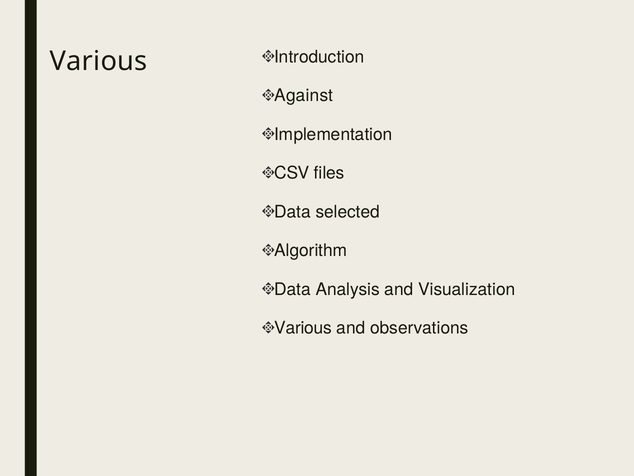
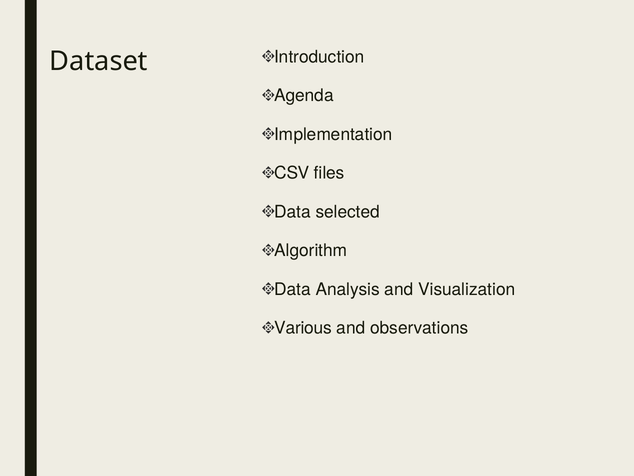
Various: Various -> Dataset (99, 61)
Against: Against -> Agenda (304, 95)
